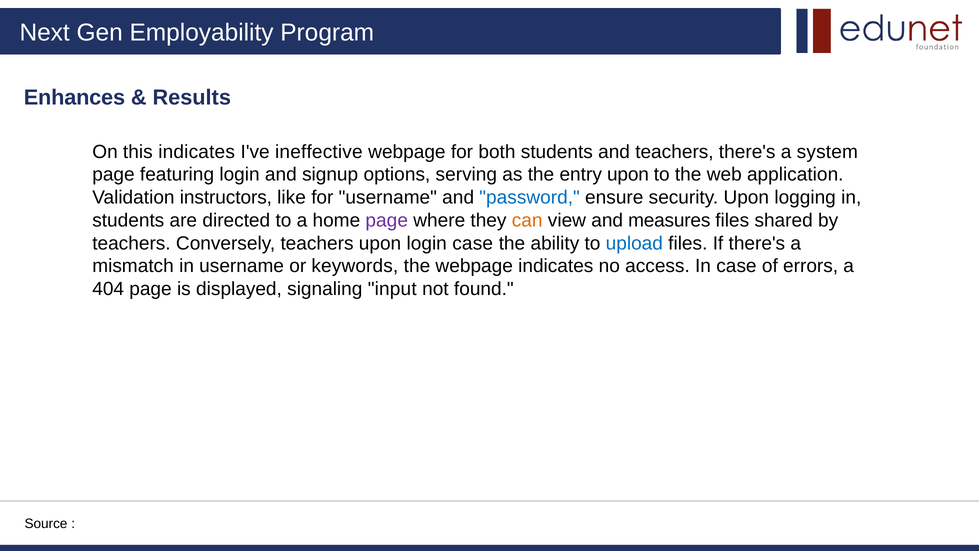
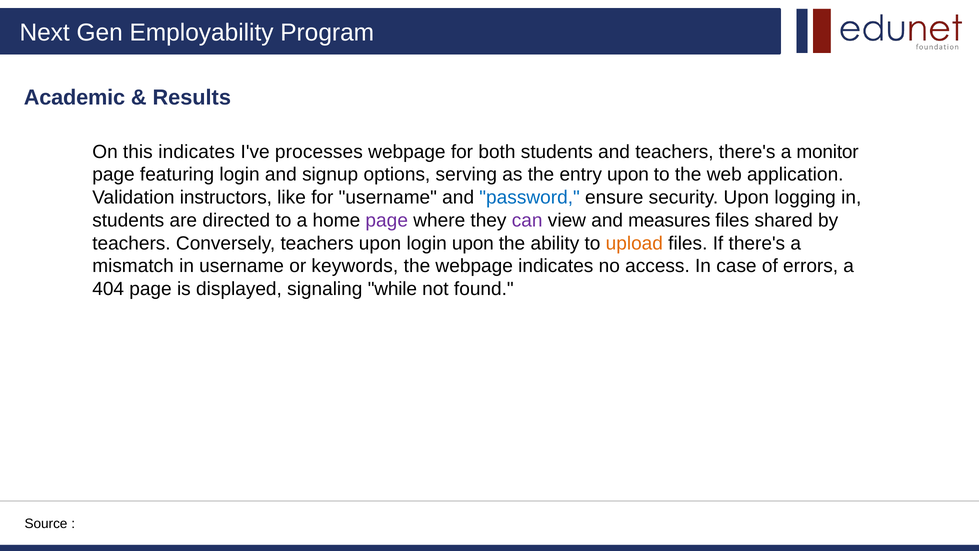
Enhances: Enhances -> Academic (74, 97)
ineffective: ineffective -> processes (319, 152)
system: system -> monitor (828, 152)
can colour: orange -> purple (527, 220)
login case: case -> upon (473, 243)
upload colour: blue -> orange (634, 243)
input: input -> while (392, 289)
